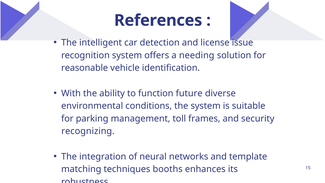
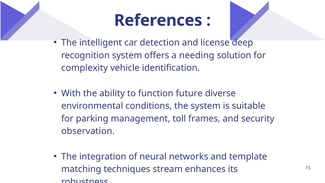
issue: issue -> deep (242, 43)
reasonable: reasonable -> complexity (85, 68)
recognizing: recognizing -> observation (88, 131)
booths: booths -> stream (168, 169)
